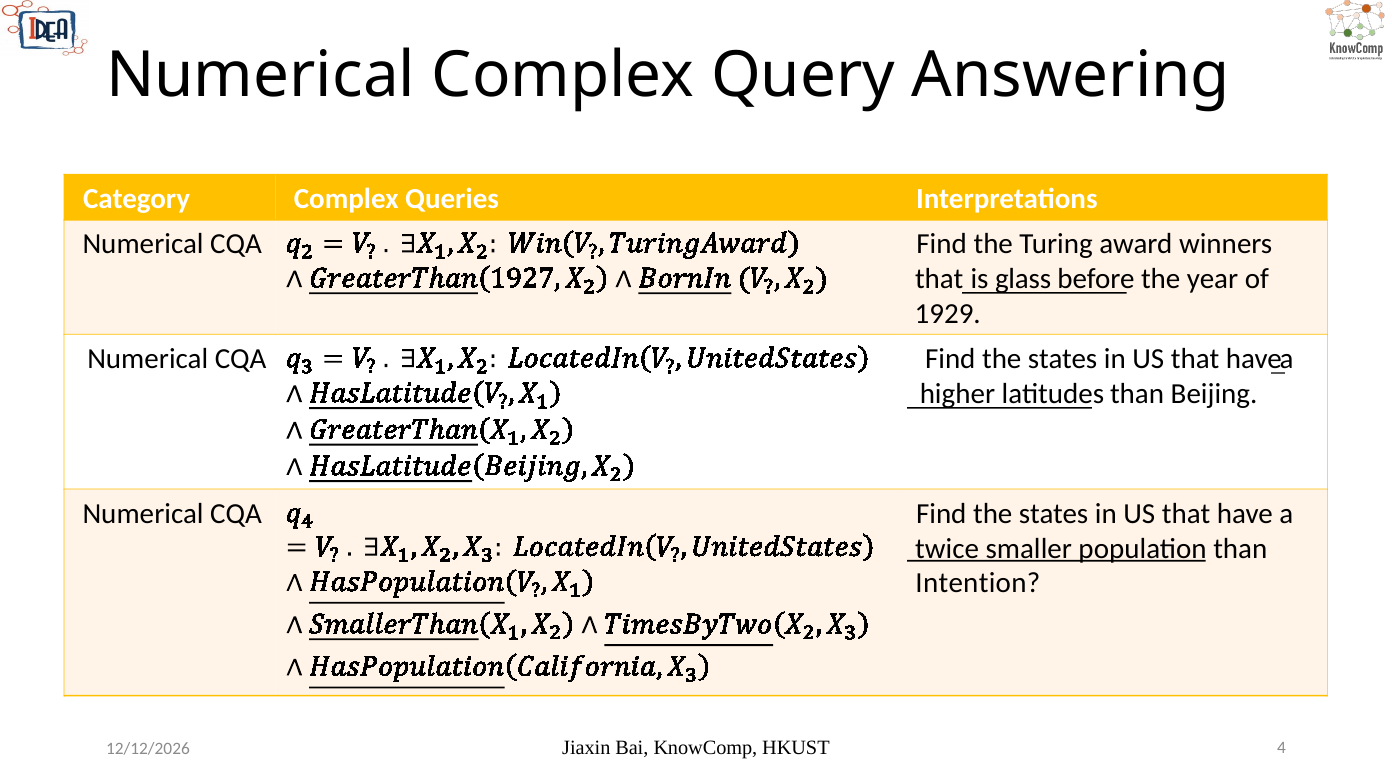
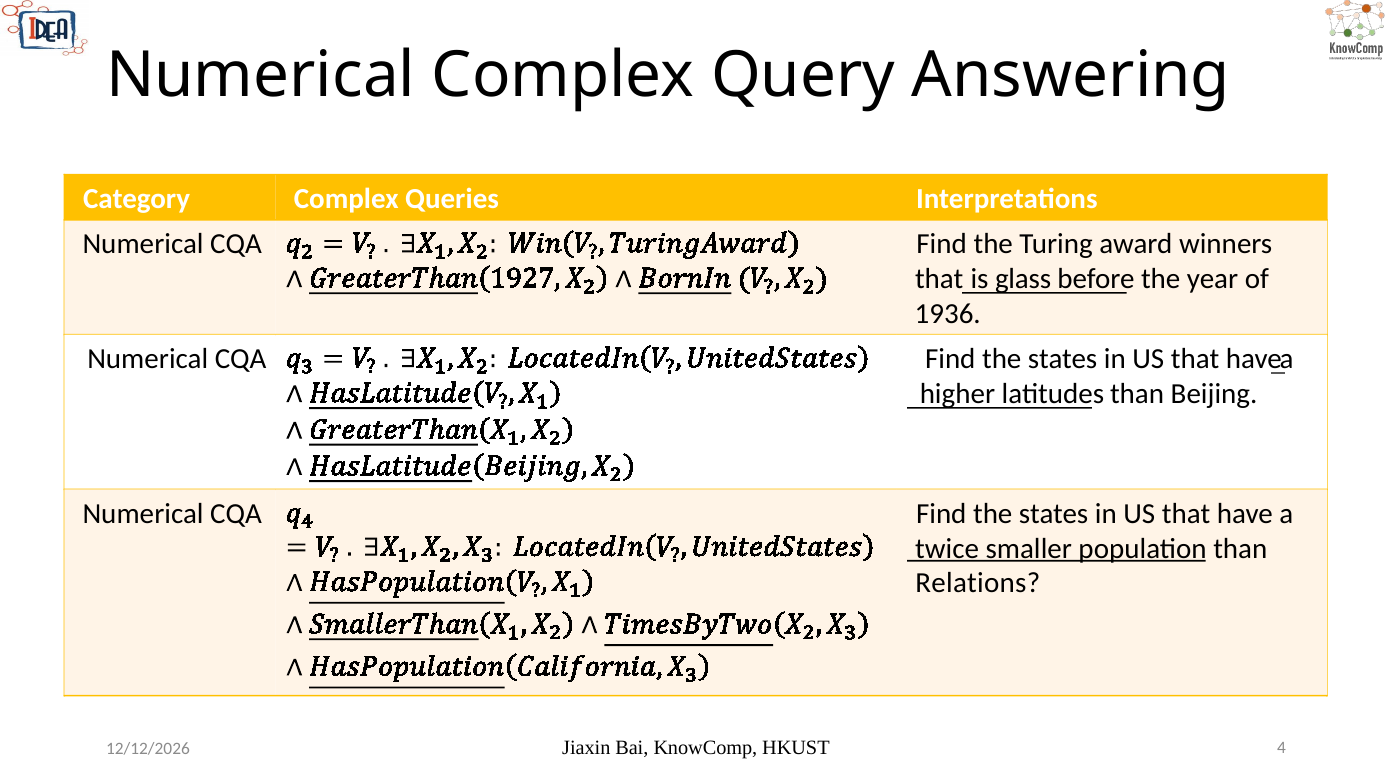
1929: 1929 -> 1936 (948, 314)
Intention: Intention -> Relations (978, 583)
